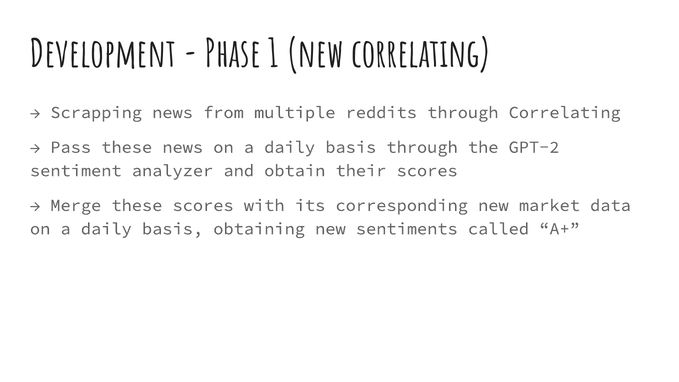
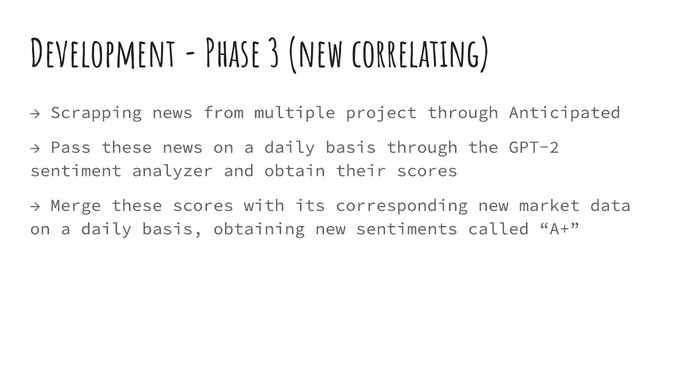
1: 1 -> 3 (274, 54)
reddits: reddits -> project (381, 112)
through Correlating: Correlating -> Anticipated (565, 112)
